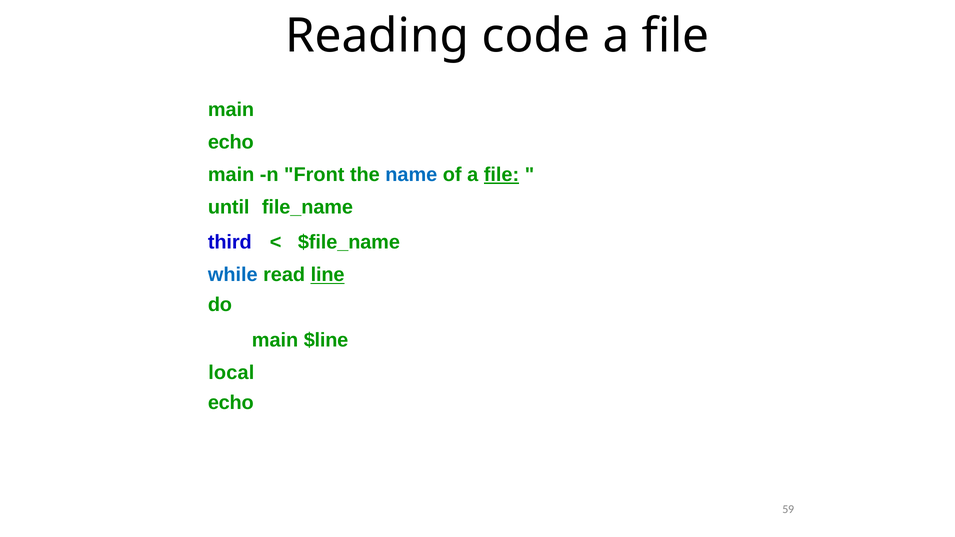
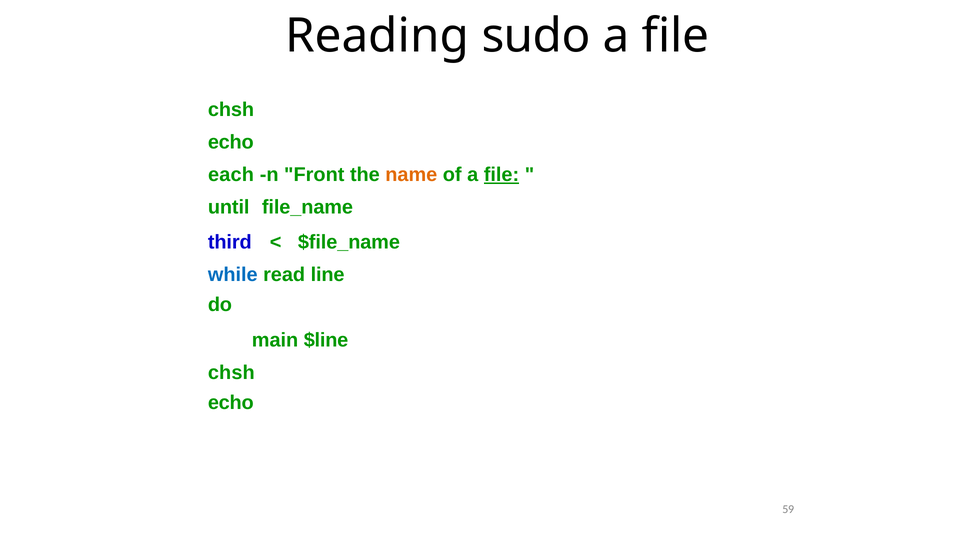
code: code -> sudo (536, 36)
main: main -> chsh (231, 110)
main: main -> each (231, 175)
name colour: blue -> orange (411, 175)
line underline: present -> none (328, 275)
local: local -> chsh (231, 373)
